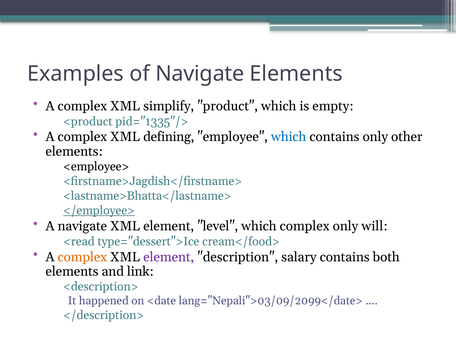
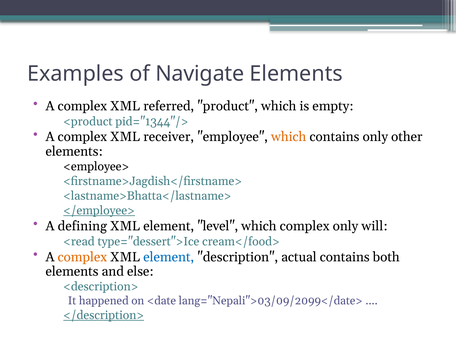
simplify: simplify -> referred (169, 106)
pid="1335"/>: pid="1335"/> -> pid="1344"/> (152, 121)
defining: defining -> receiver (169, 137)
which colour: blue -> orange (289, 137)
A navigate: navigate -> defining (82, 226)
element colour: purple -> blue (169, 257)
salary: salary -> actual (299, 257)
link: link -> else (140, 271)
</description> underline: none -> present (104, 315)
